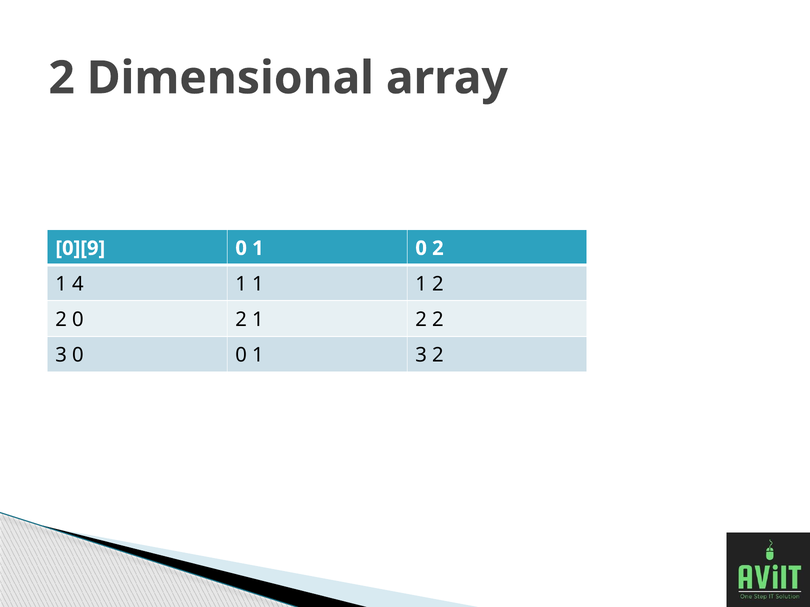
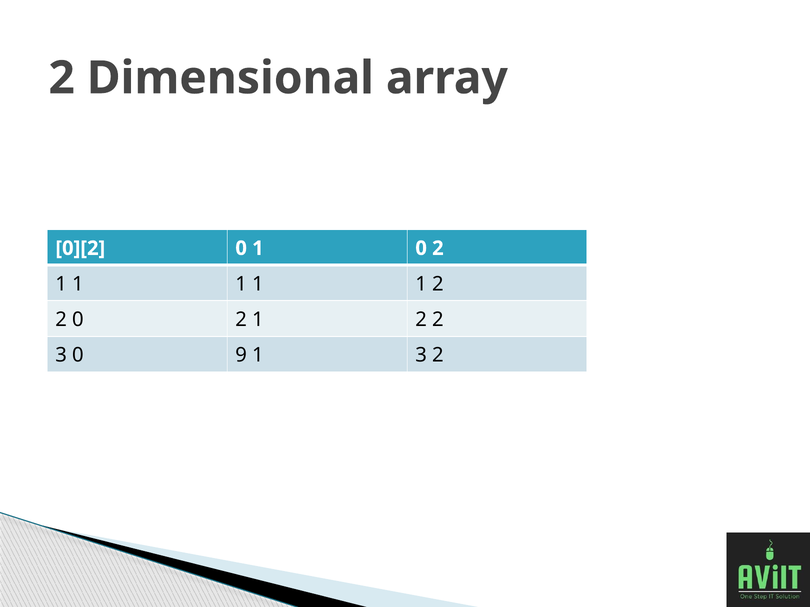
0][9: 0][9 -> 0][2 (80, 248)
4: 4 -> 1 (78, 284)
0 0: 0 -> 9 (241, 356)
